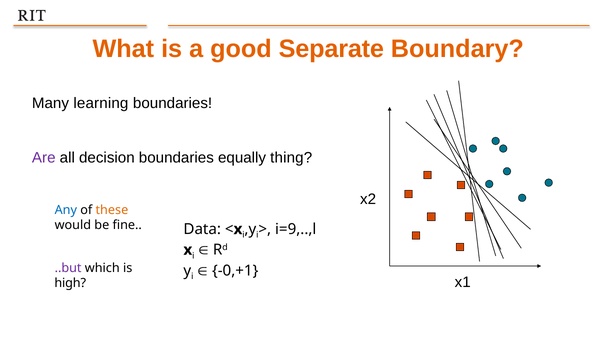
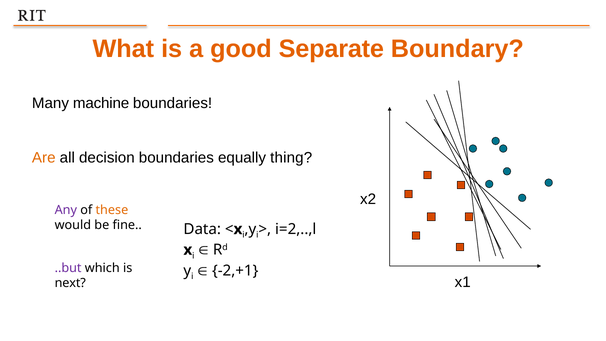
learning: learning -> machine (101, 103)
Are colour: purple -> orange (44, 158)
Any colour: blue -> purple (66, 210)
i=9,..,l: i=9,..,l -> i=2,..,l (296, 229)
-0,+1: -0,+1 -> -2,+1 (235, 270)
high: high -> next (70, 283)
